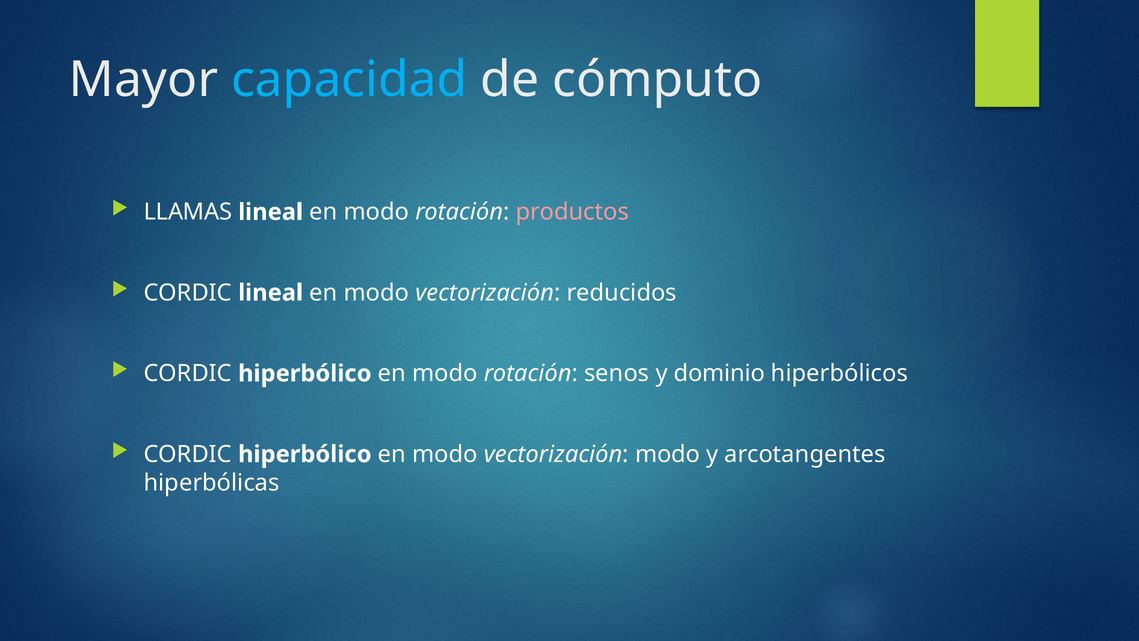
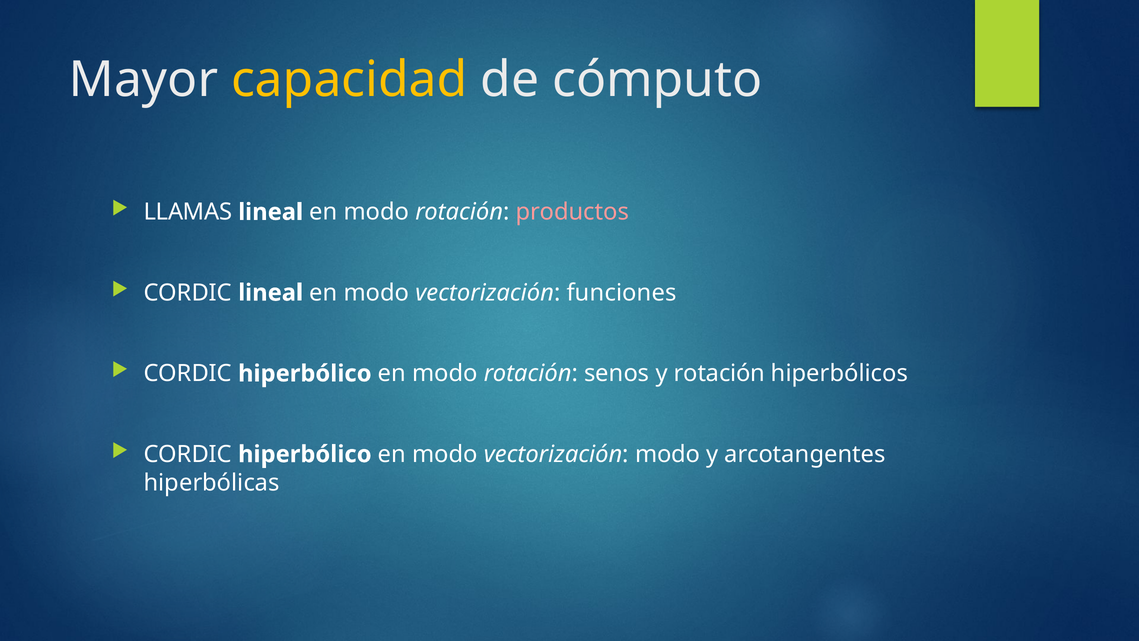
capacidad colour: light blue -> yellow (349, 80)
reducidos: reducidos -> funciones (622, 293)
y dominio: dominio -> rotación (719, 373)
